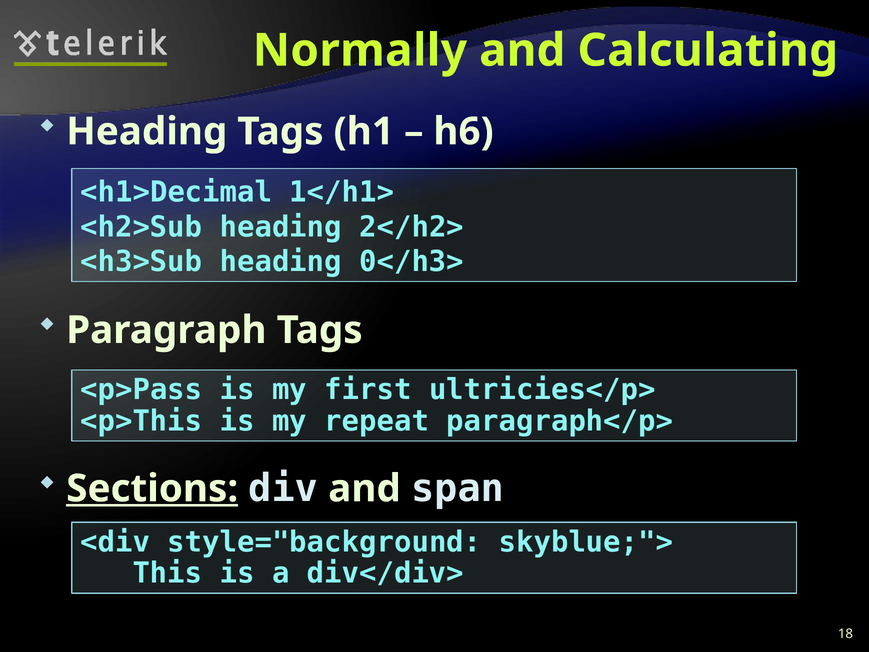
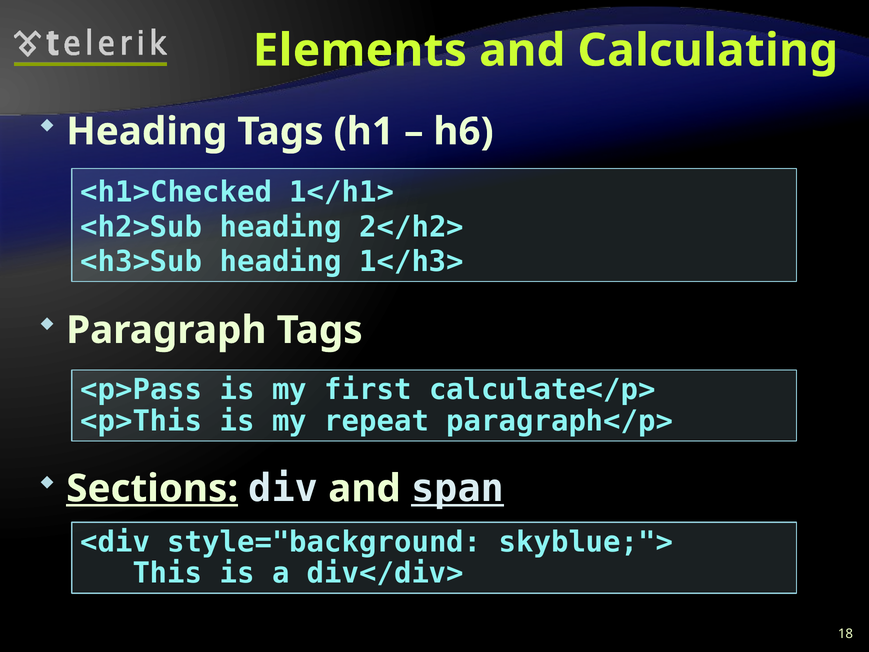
Normally: Normally -> Elements (360, 51)
<h1>Decimal: <h1>Decimal -> <h1>Checked (176, 192)
0</h3>: 0</h3> -> 1</h3> (412, 262)
ultricies</p>: ultricies</p> -> calculate</p> (542, 390)
span underline: none -> present (458, 488)
